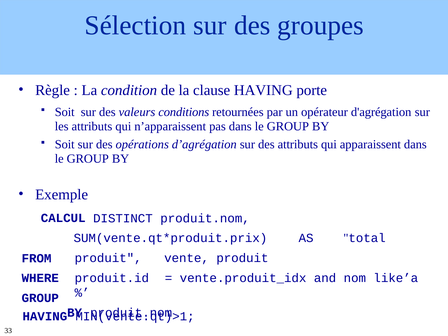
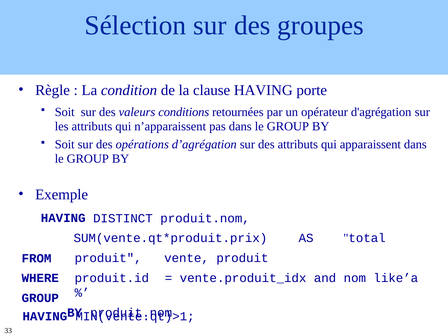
CALCUL: CALCUL -> HAVING (63, 218)
